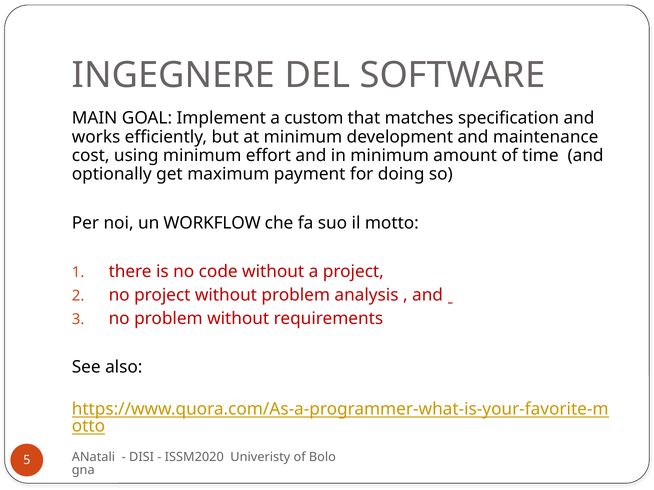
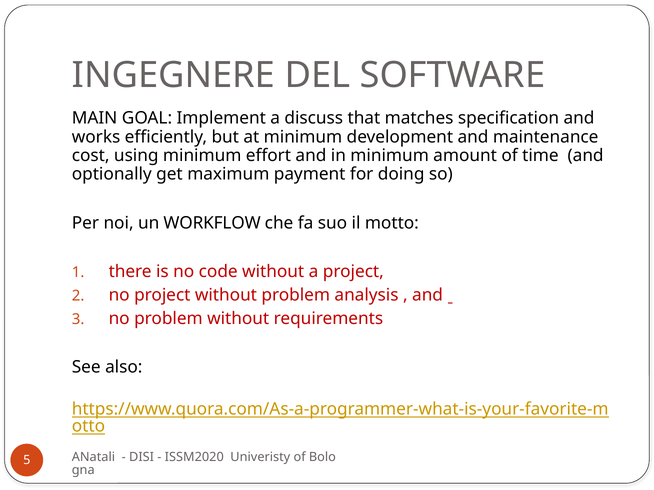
custom: custom -> discuss (314, 118)
